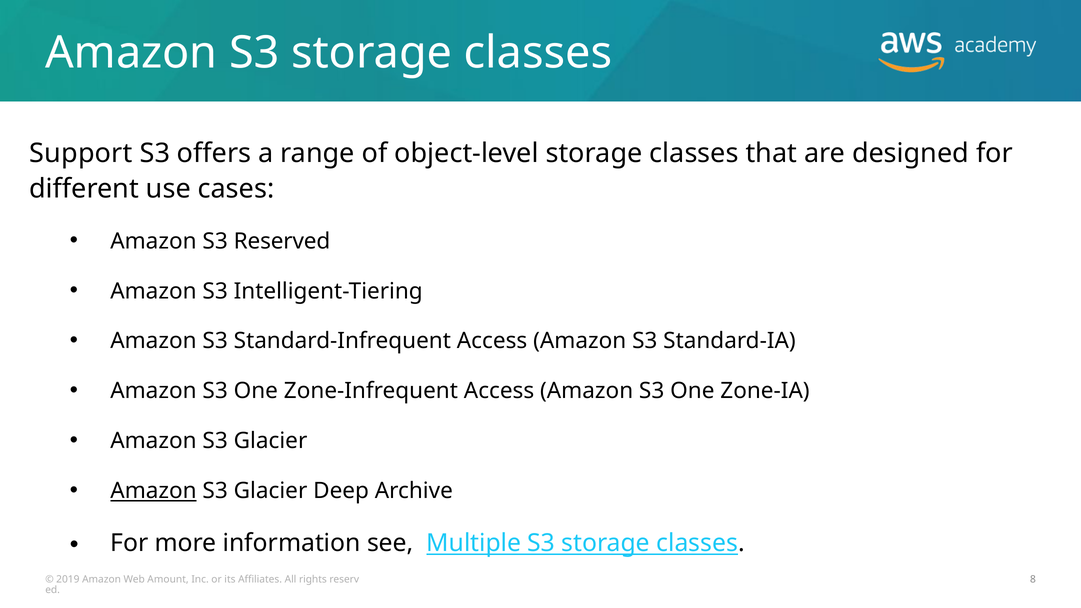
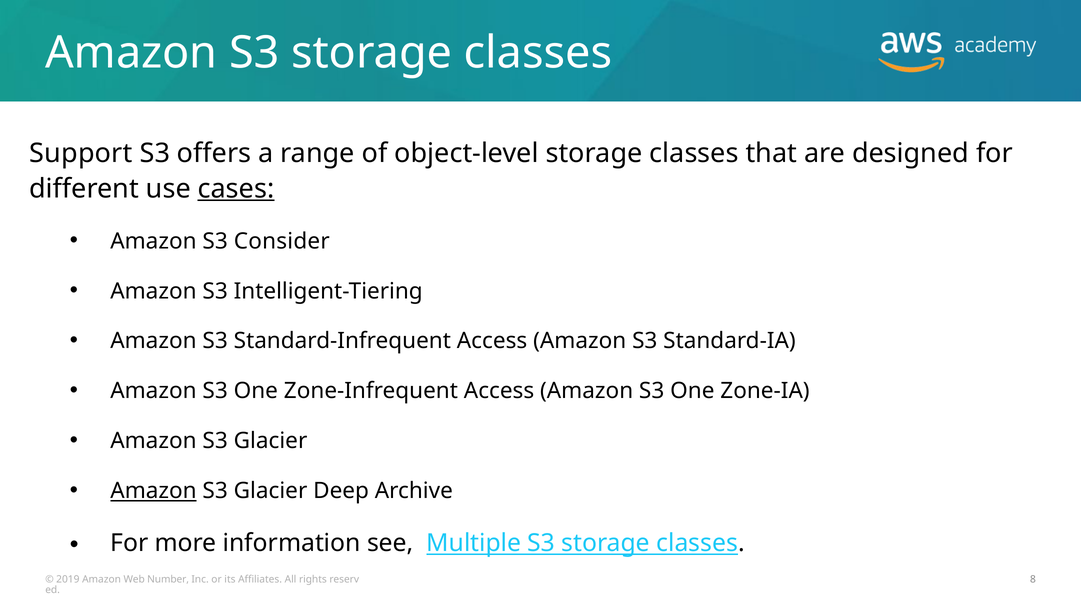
cases underline: none -> present (236, 189)
Reserved: Reserved -> Consider (282, 241)
Amount: Amount -> Number (168, 580)
